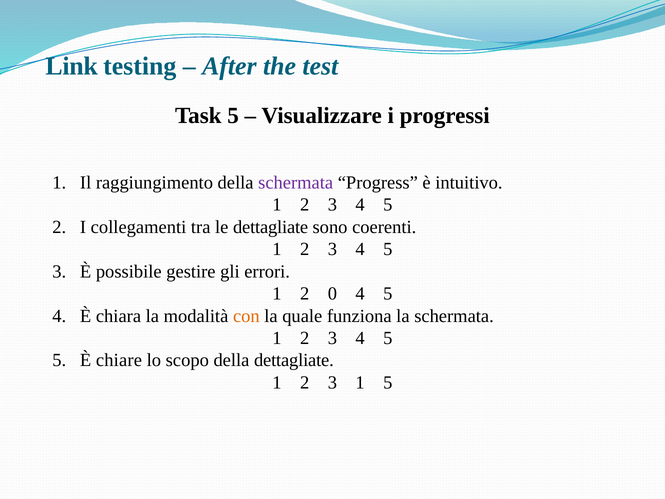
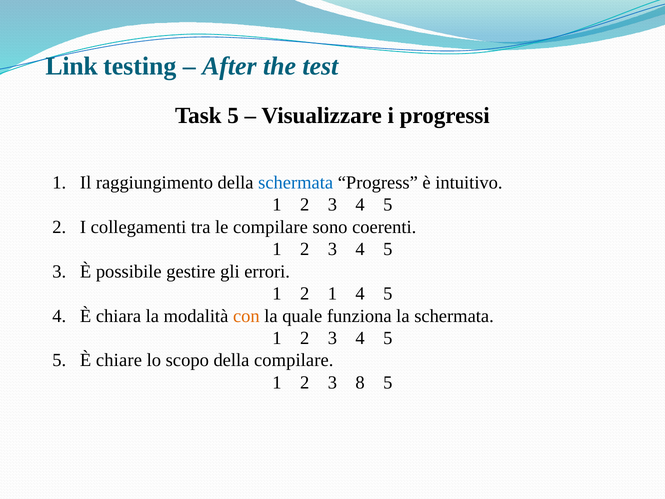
schermata colour: purple -> blue (296, 183)
le dettagliate: dettagliate -> compilare (270, 227)
2 0: 0 -> 1 (332, 294)
della dettagliate: dettagliate -> compilare (294, 360)
3 1: 1 -> 8 (360, 382)
